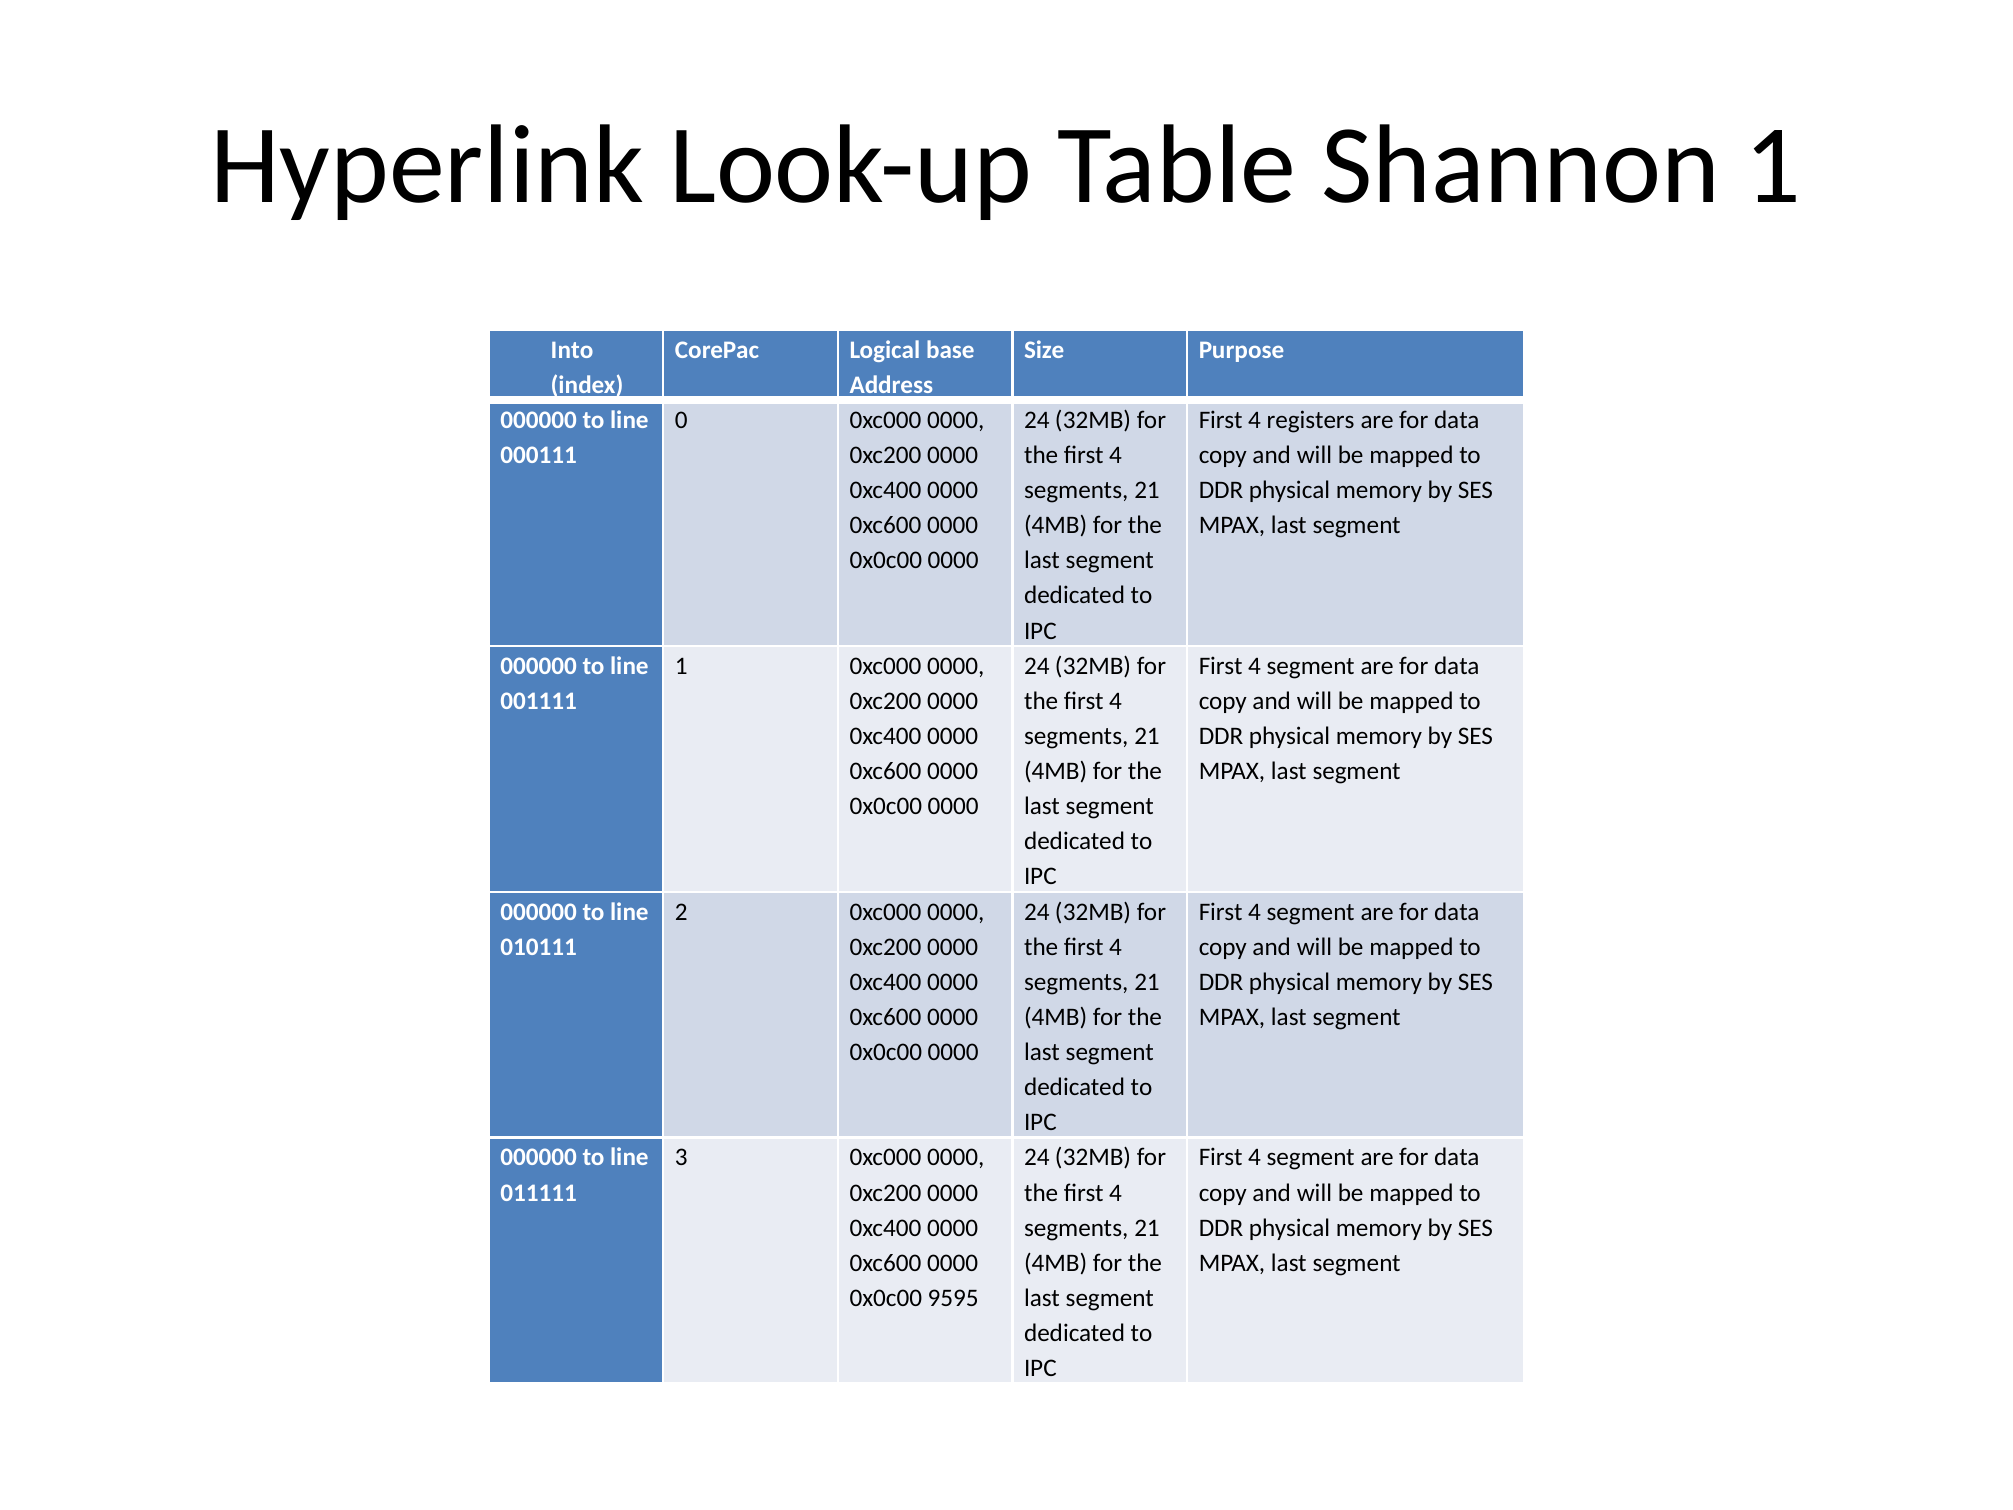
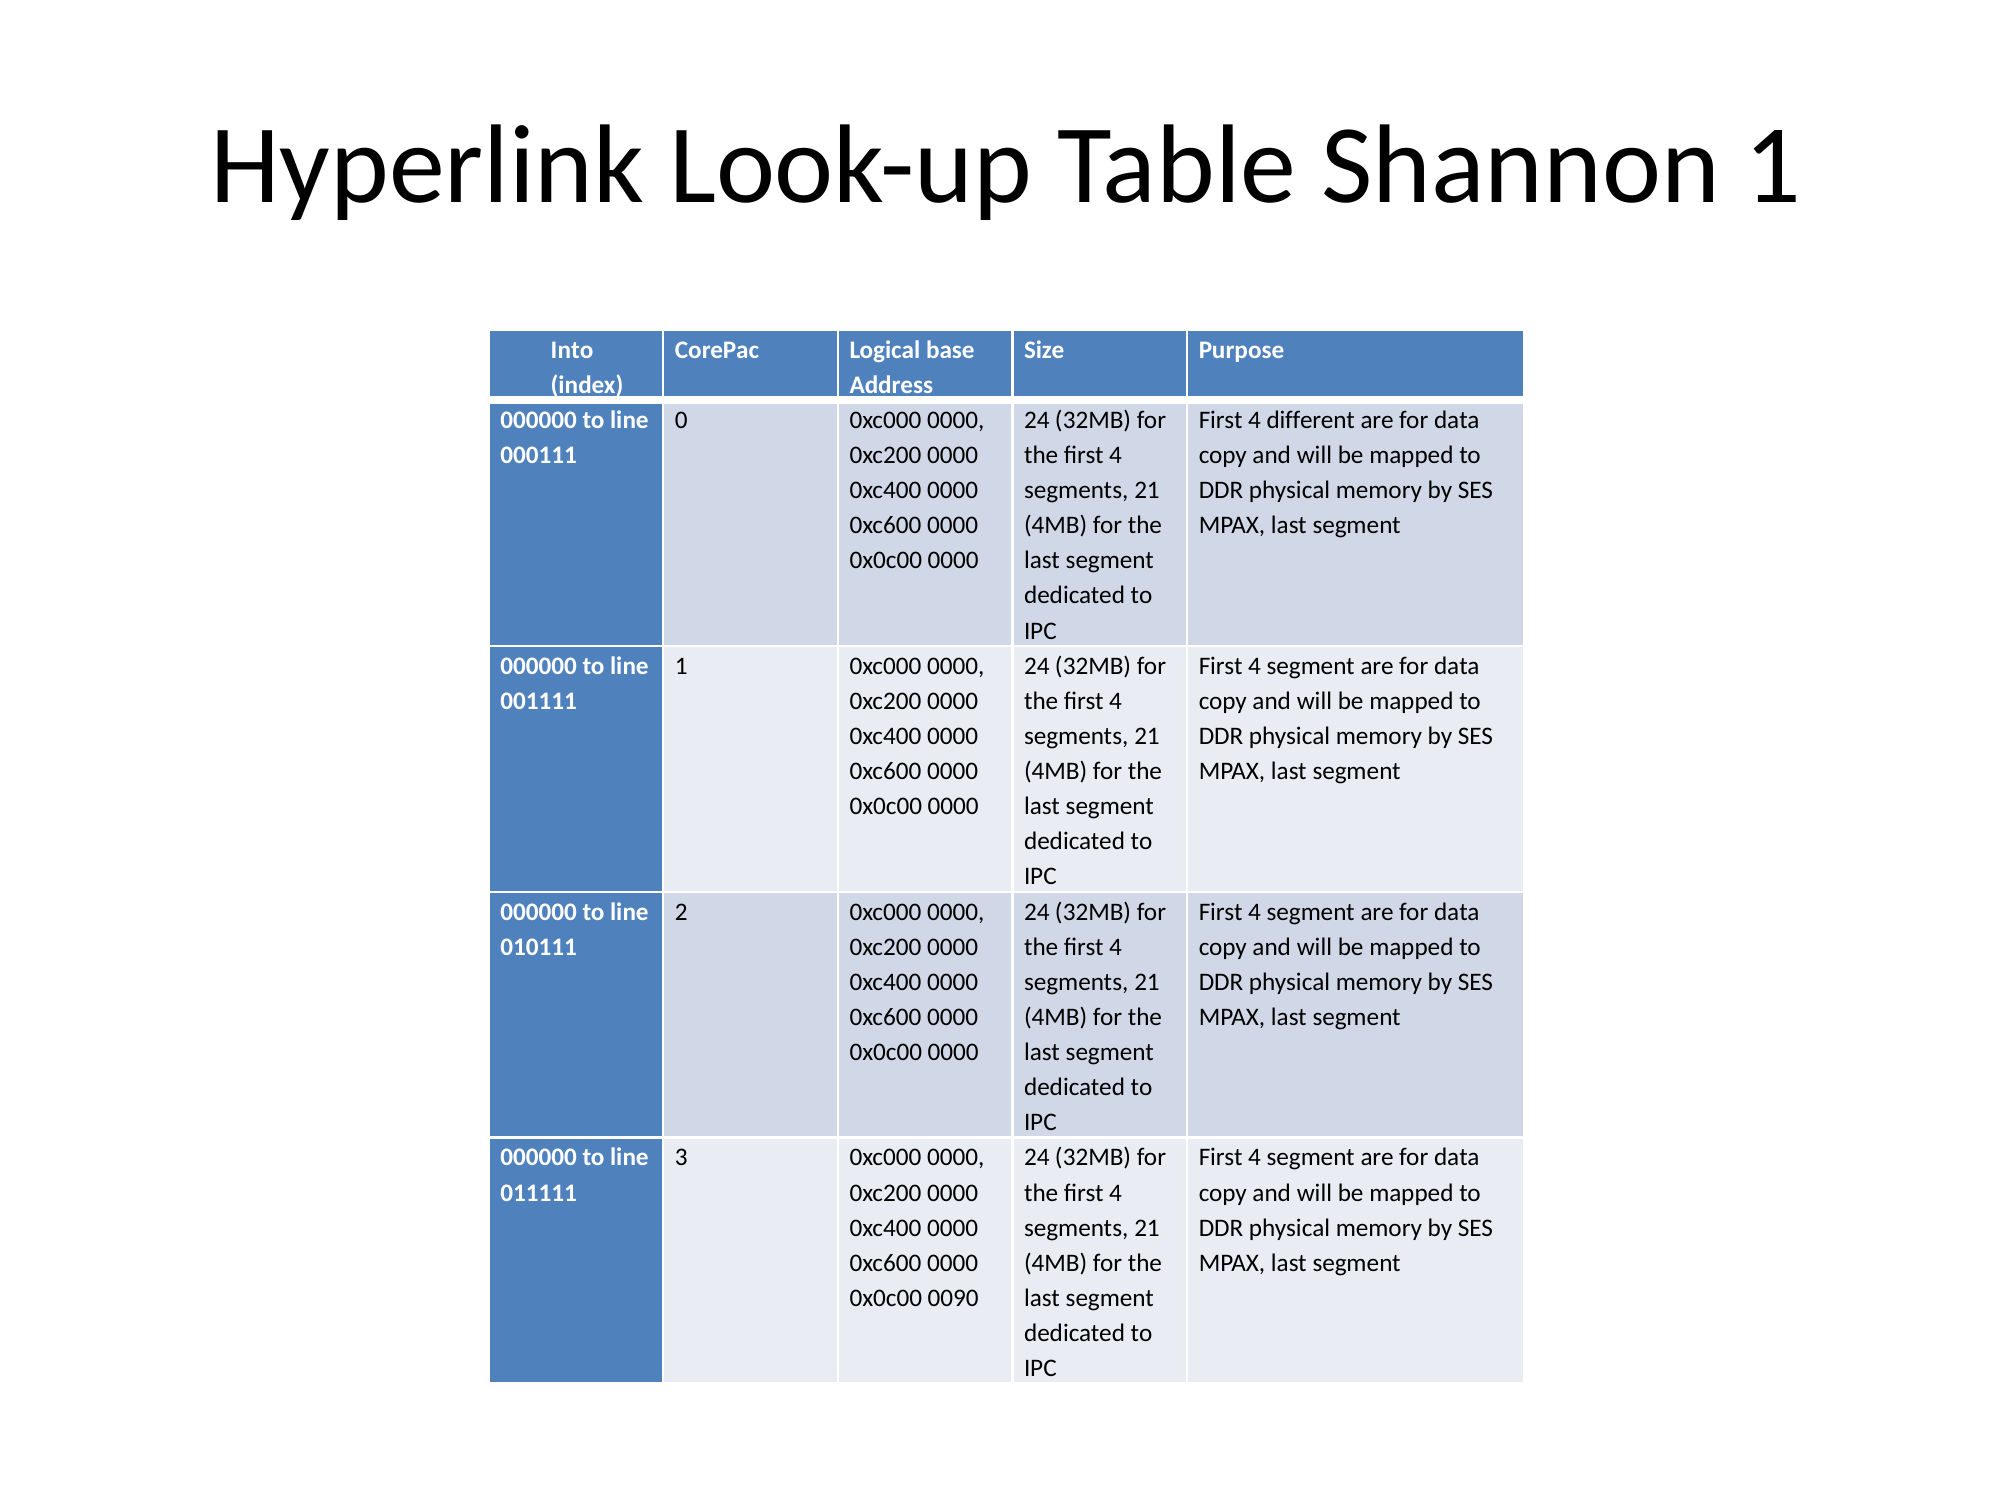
registers: registers -> different (1311, 420)
9595: 9595 -> 0090 (953, 1298)
